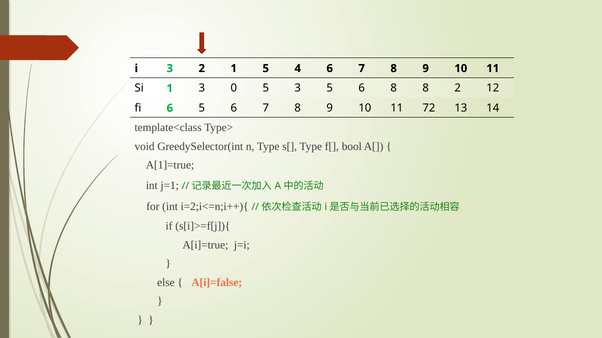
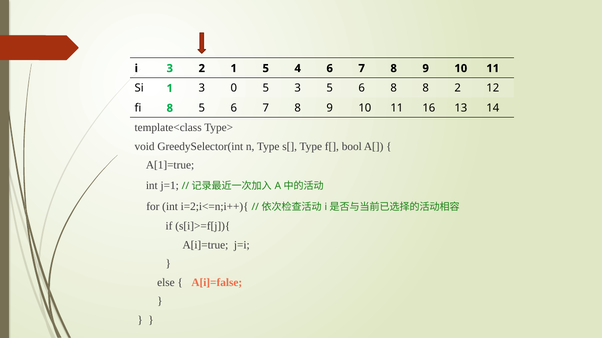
fi 6: 6 -> 8 (170, 108)
72: 72 -> 16 (429, 108)
